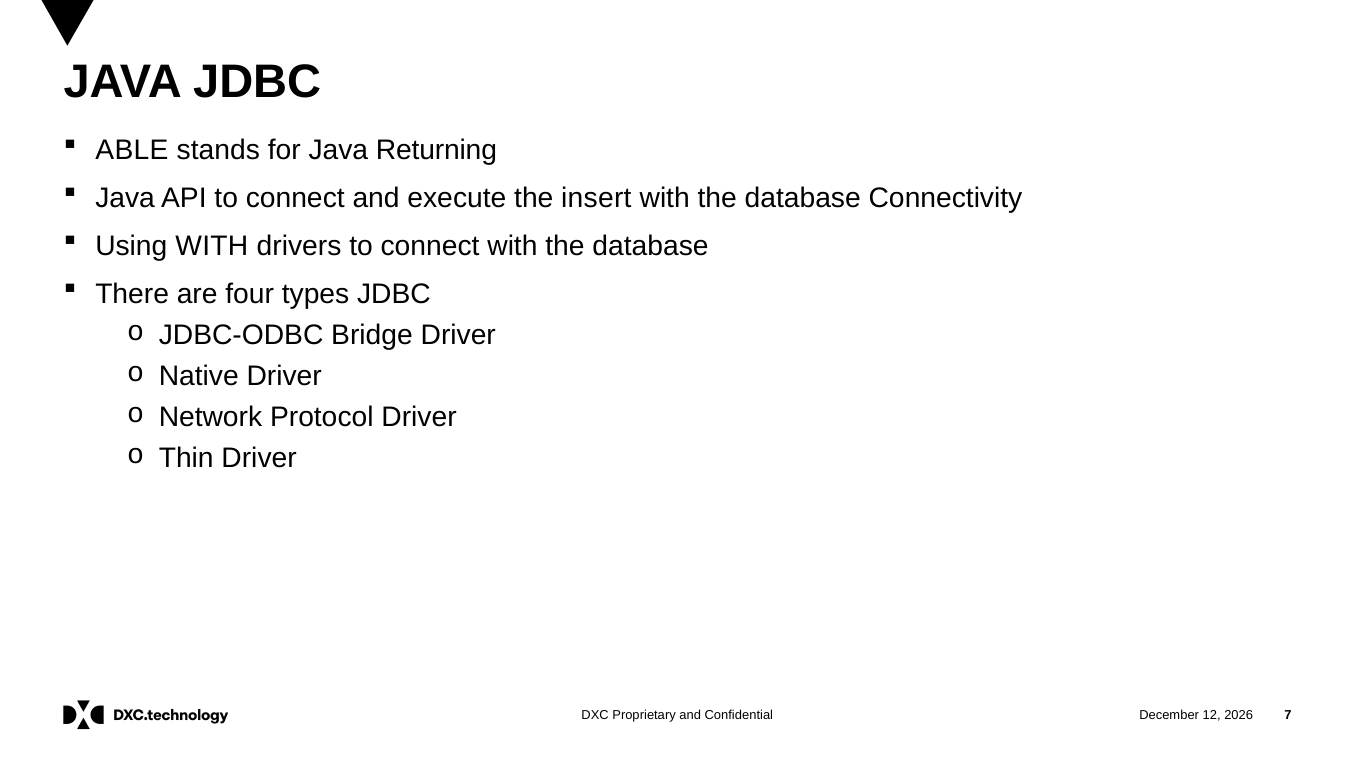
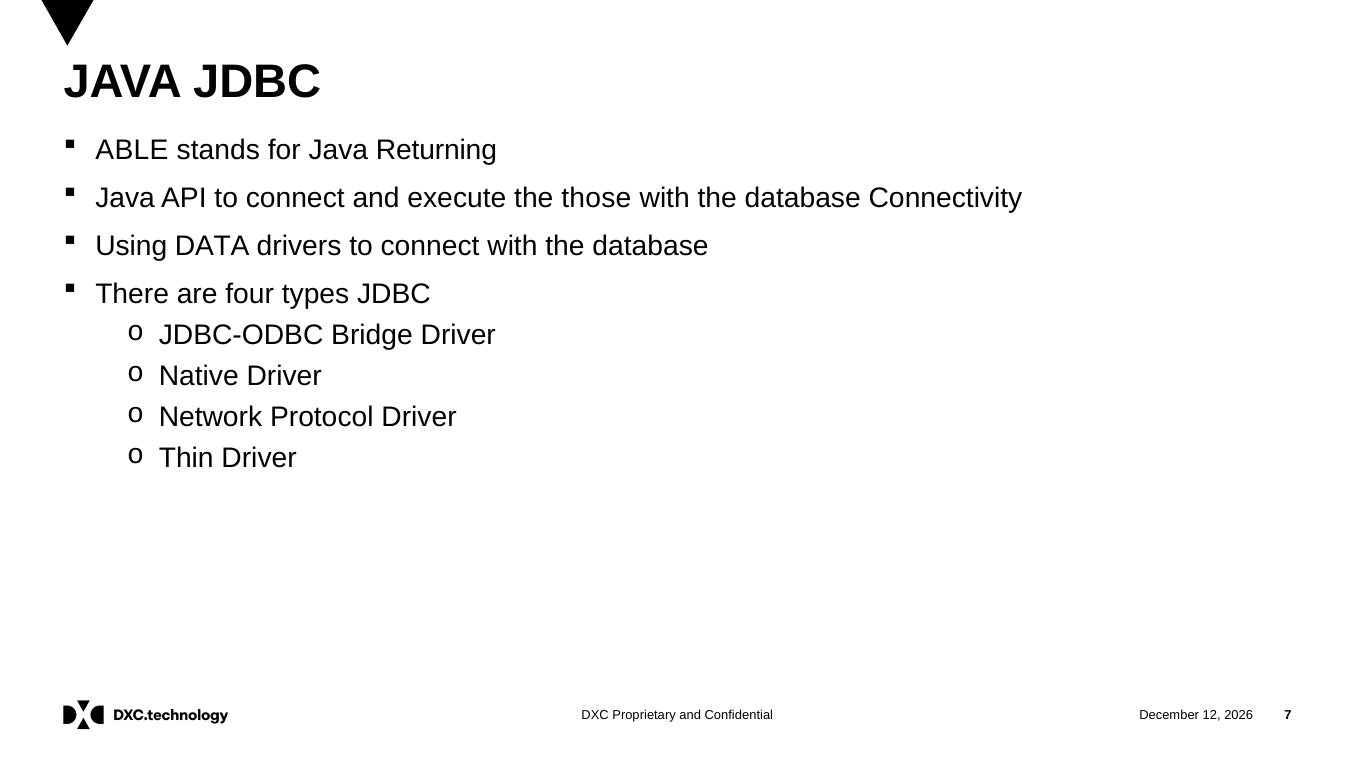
insert: insert -> those (596, 198)
Using WITH: WITH -> DATA (212, 246)
